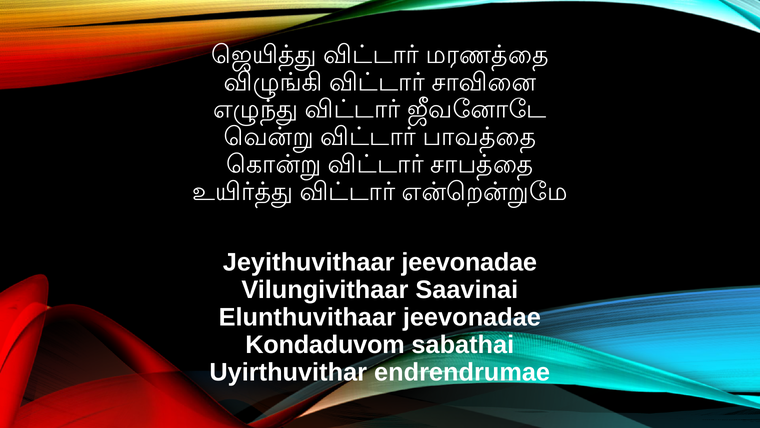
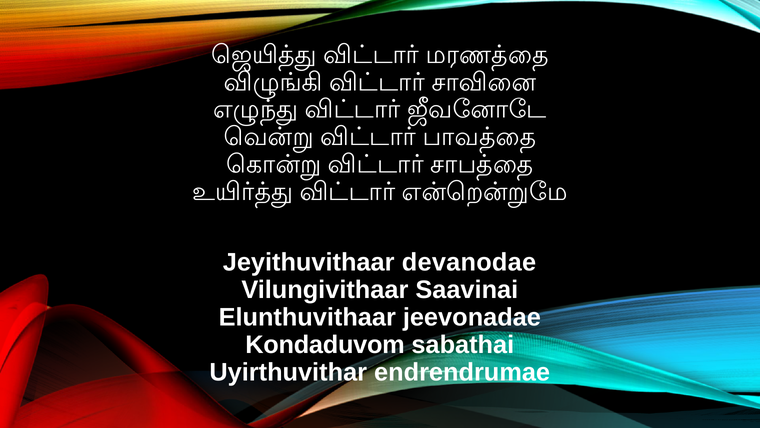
Jeyithuvithaar jeevonadae: jeevonadae -> devanodae (469, 262)
